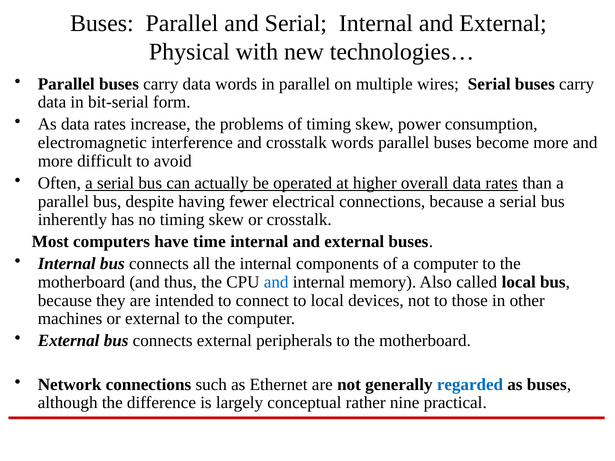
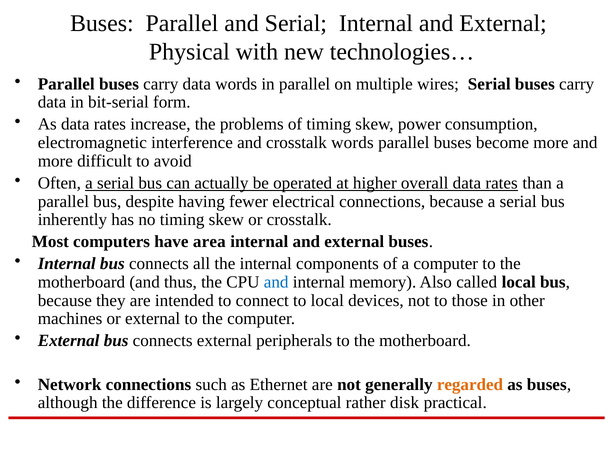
time: time -> area (209, 242)
regarded colour: blue -> orange (470, 385)
nine: nine -> disk (405, 403)
